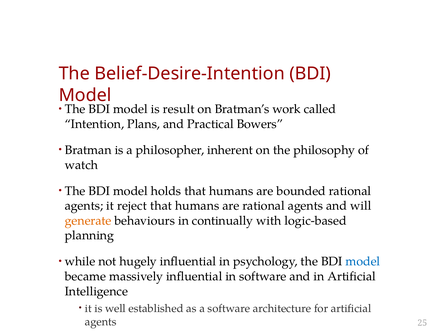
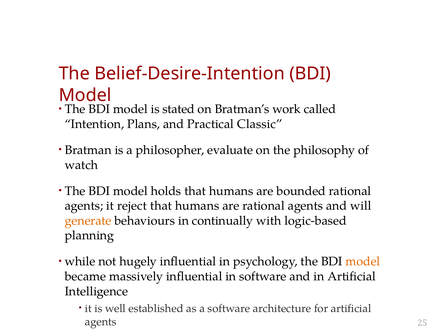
result: result -> stated (179, 109)
Bowers: Bowers -> Classic (260, 124)
inherent: inherent -> evaluate (230, 150)
model colour: blue -> orange (363, 261)
